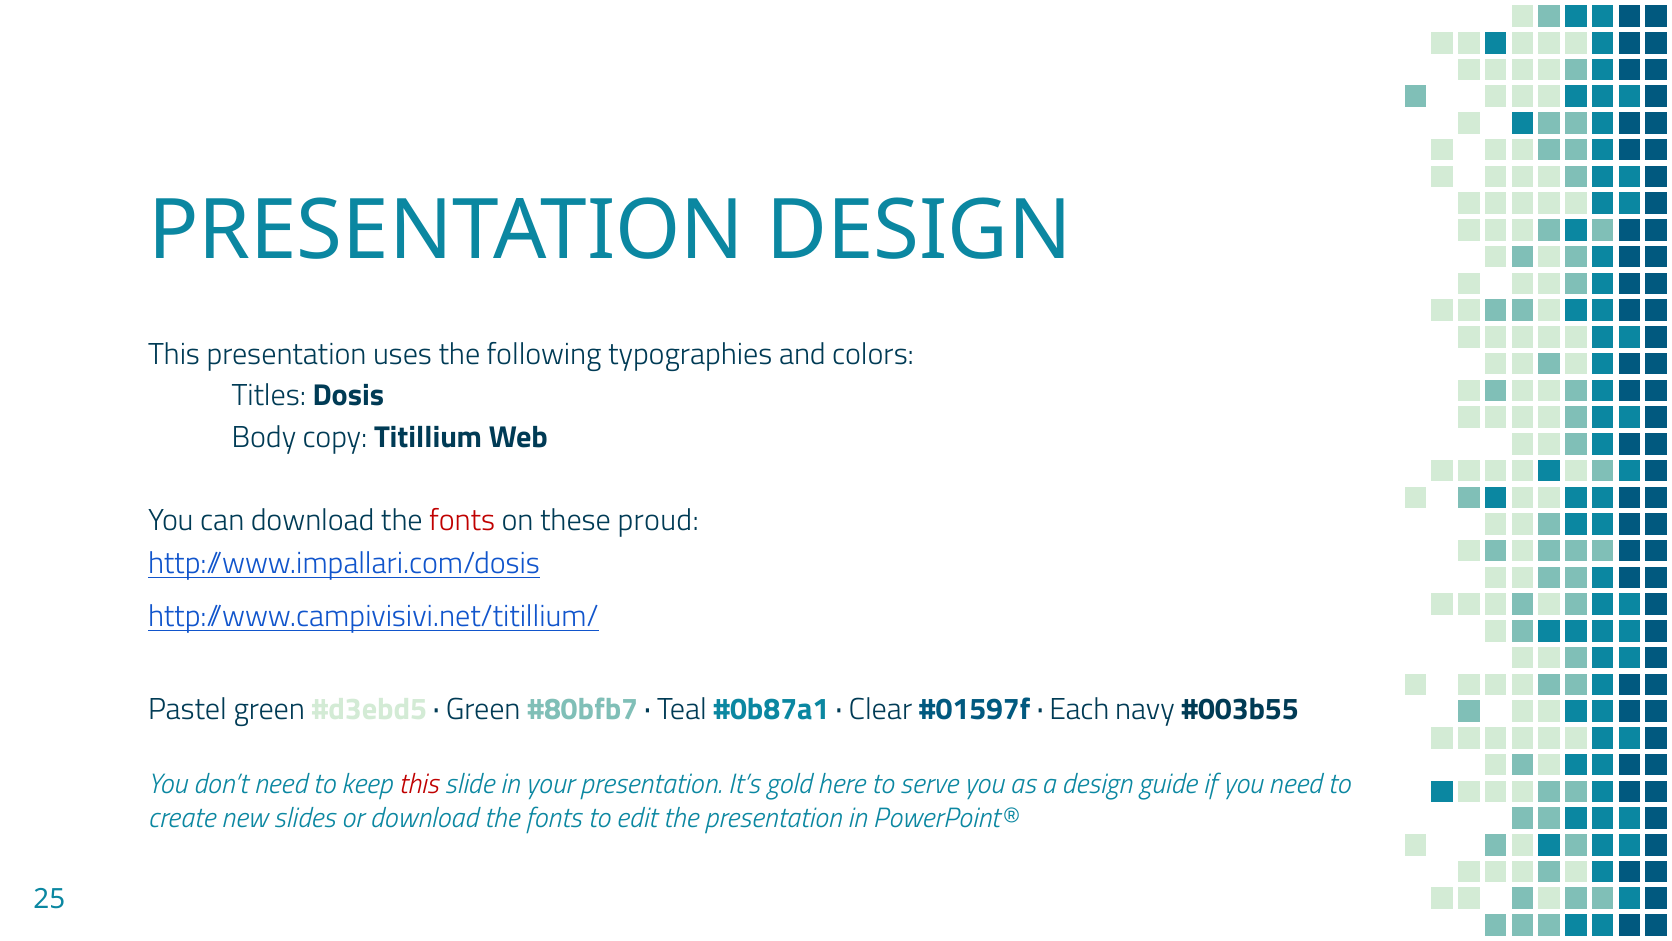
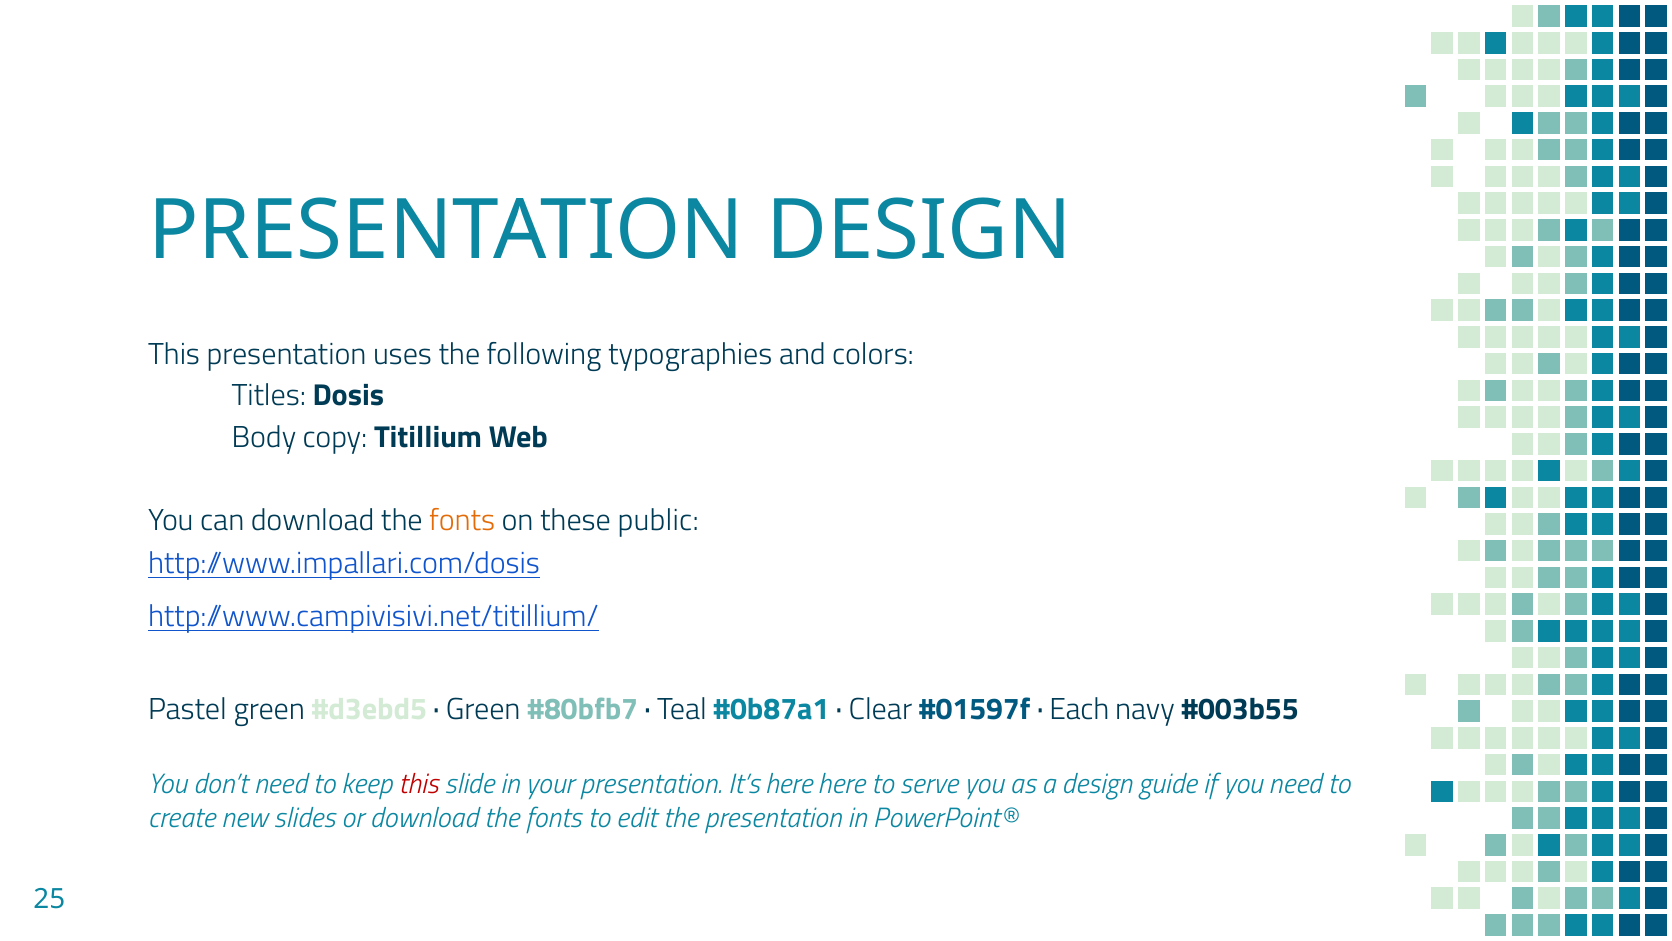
fonts colour: red -> orange (462, 521)
proud: proud -> public (658, 521)
It’s gold: gold -> here (789, 784)
